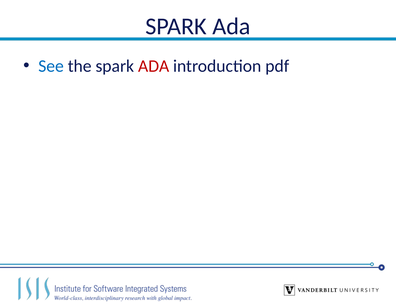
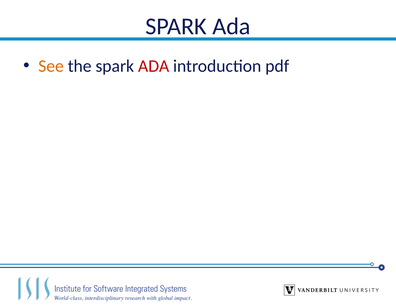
See colour: blue -> orange (51, 66)
